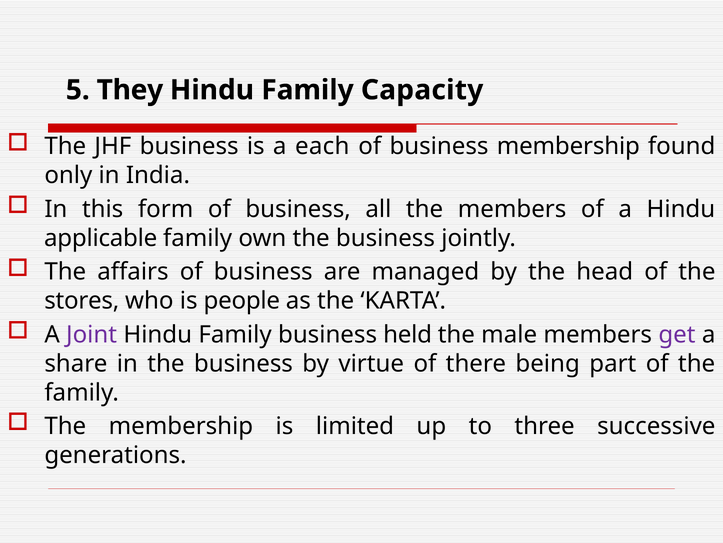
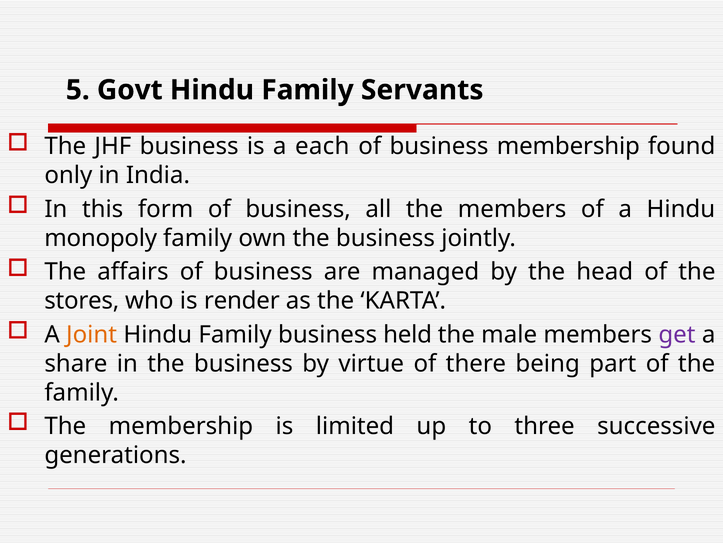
They: They -> Govt (130, 90)
Capacity: Capacity -> Servants (422, 90)
applicable: applicable -> monopoly (101, 238)
people: people -> render (242, 301)
Joint colour: purple -> orange (92, 334)
